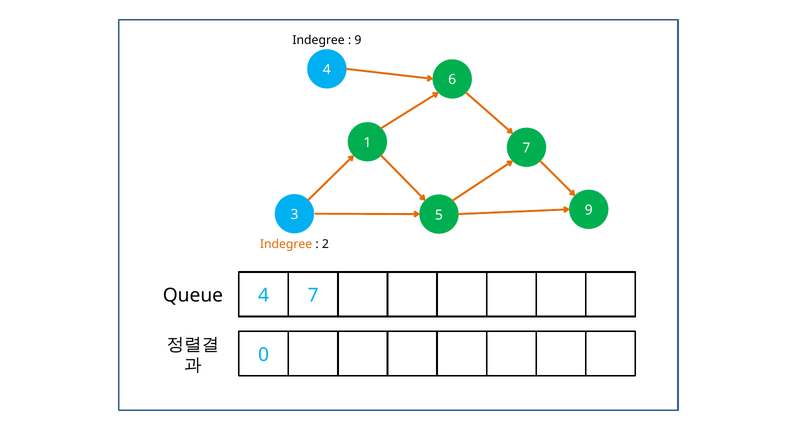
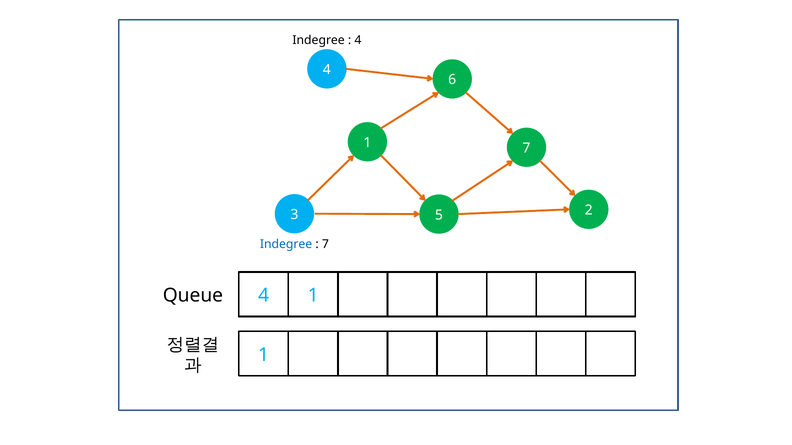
9: 9 -> 4 (358, 40)
5 9: 9 -> 2 (589, 210)
Indegree colour: orange -> blue (286, 245)
2: 2 -> 7 (325, 245)
4 7: 7 -> 1 (313, 296)
0: 0 -> 1 (264, 355)
